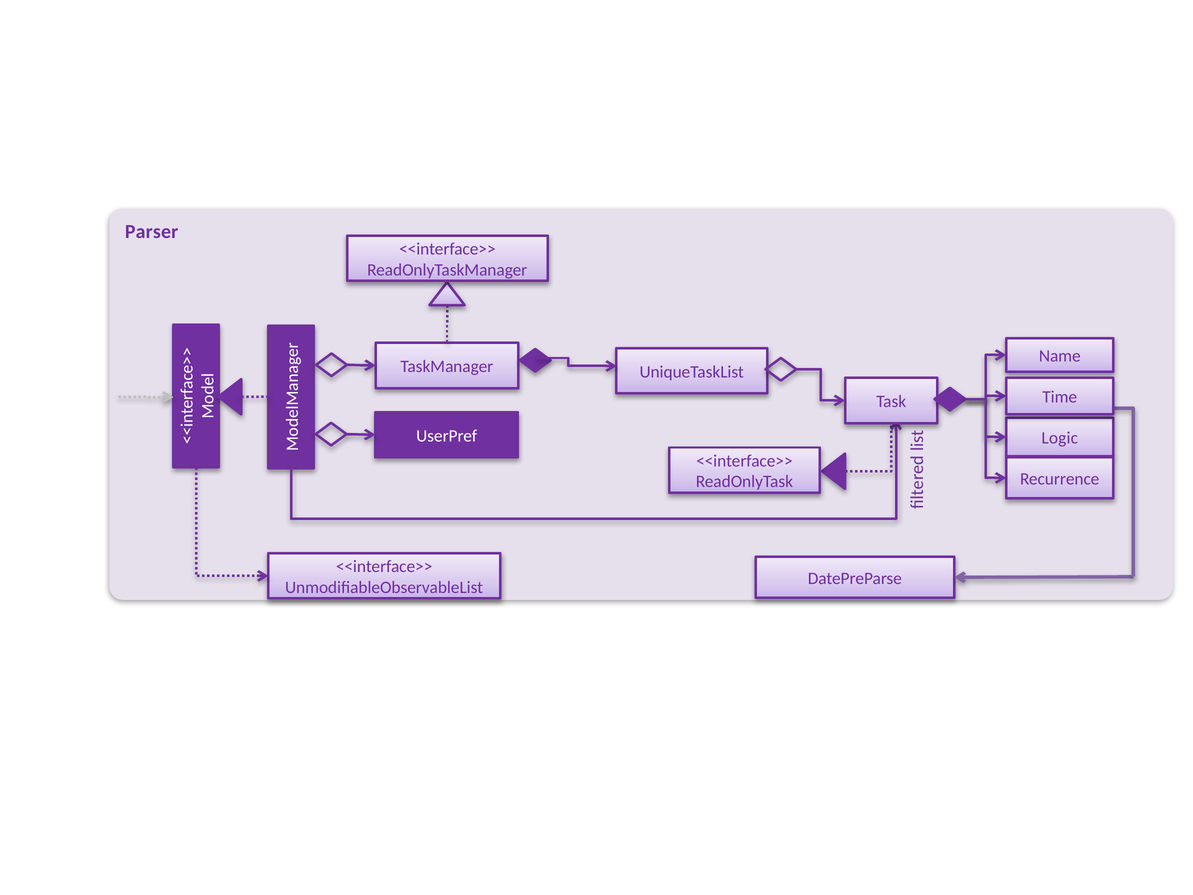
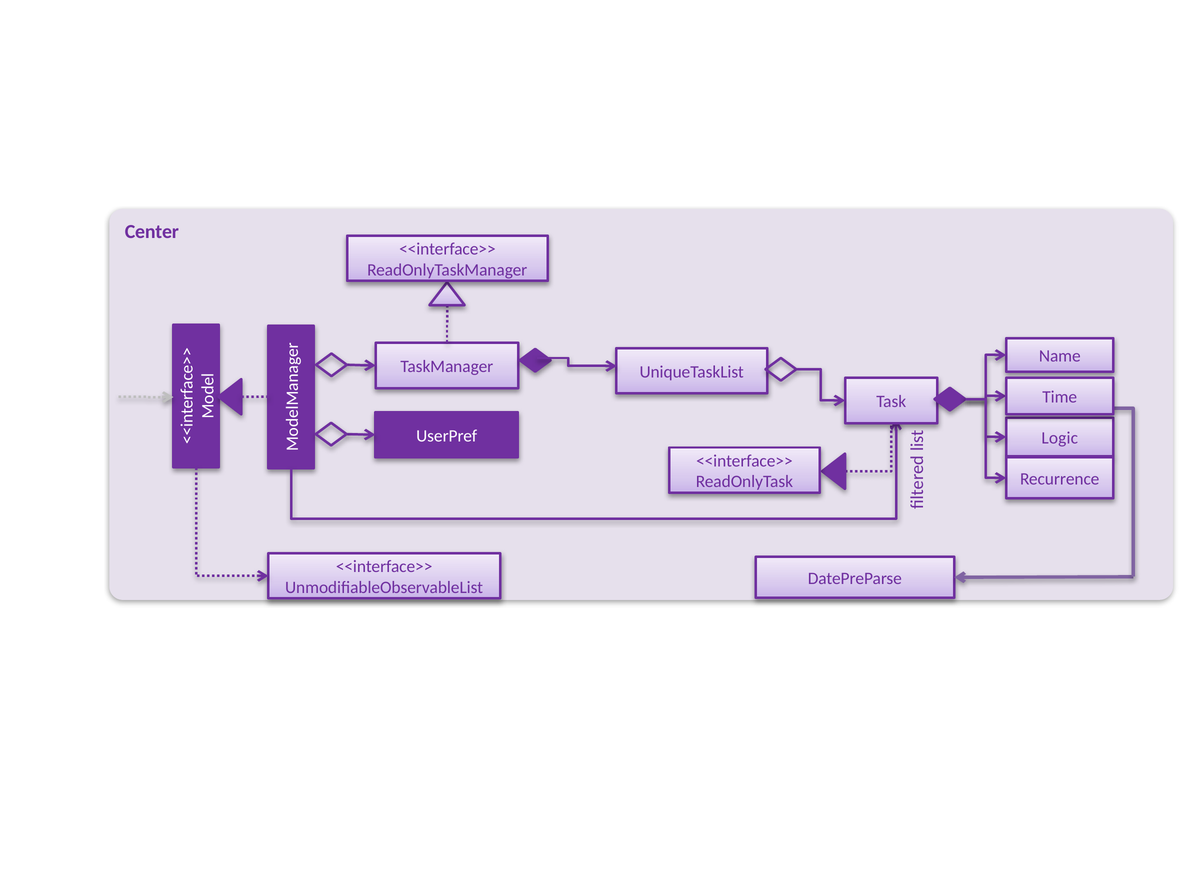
Parser: Parser -> Center (152, 232)
